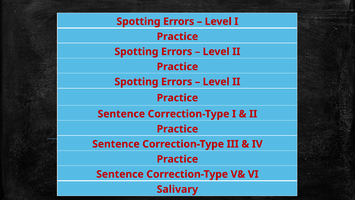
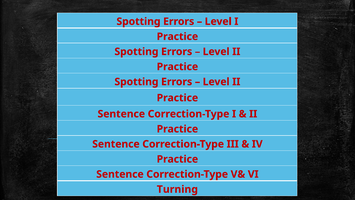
Salivary: Salivary -> Turning (177, 189)
